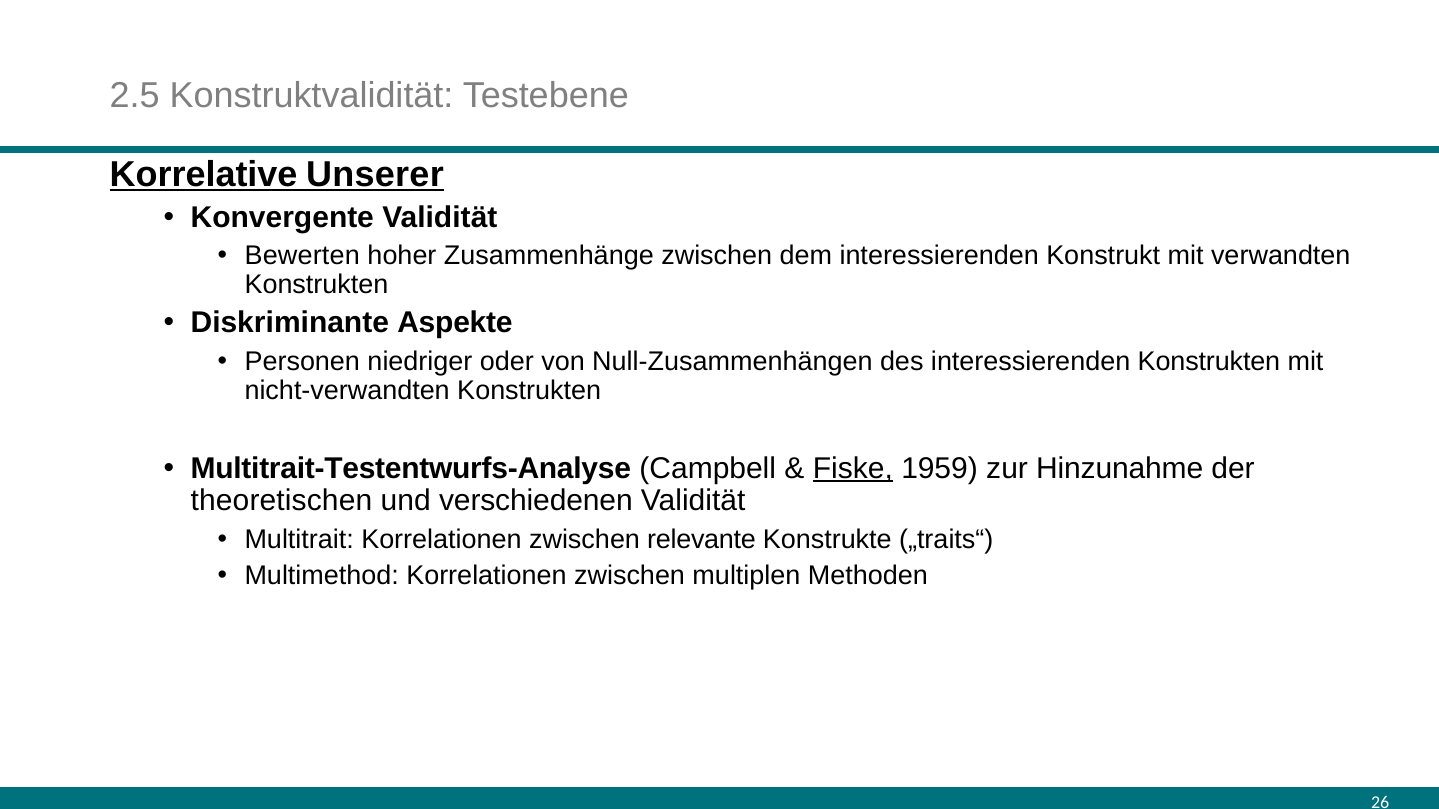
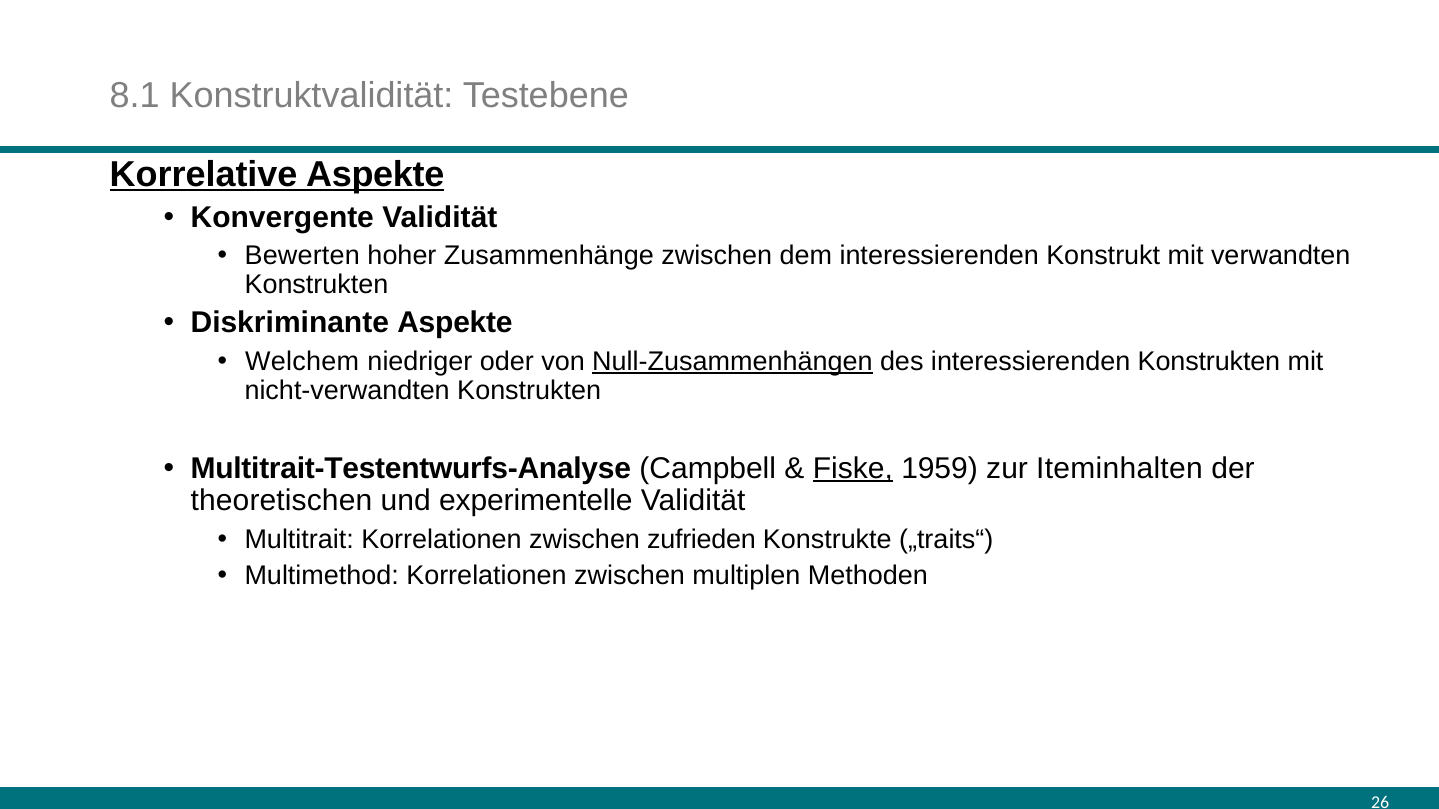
2.5: 2.5 -> 8.1 (135, 96)
Korrelative Unserer: Unserer -> Aspekte (375, 174)
Personen: Personen -> Welchem (302, 361)
Null-Zusammenhängen underline: none -> present (732, 361)
Hinzunahme: Hinzunahme -> Iteminhalten (1119, 469)
verschiedenen: verschiedenen -> experimentelle (536, 501)
relevante: relevante -> zufrieden (702, 539)
